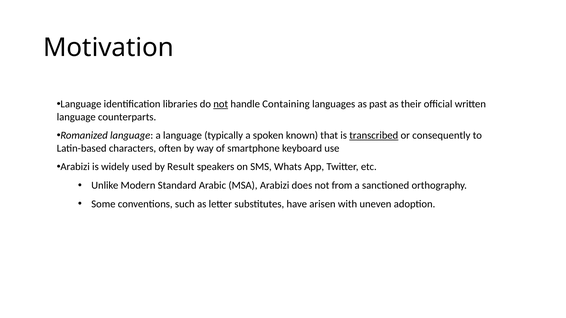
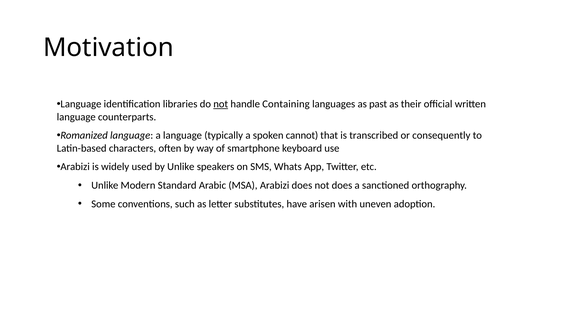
known: known -> cannot (302, 136)
transcribed underline: present -> none (374, 136)
by Result: Result -> Unlike (181, 167)
not from: from -> does (342, 186)
